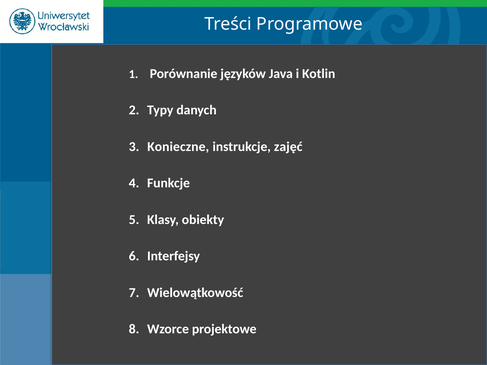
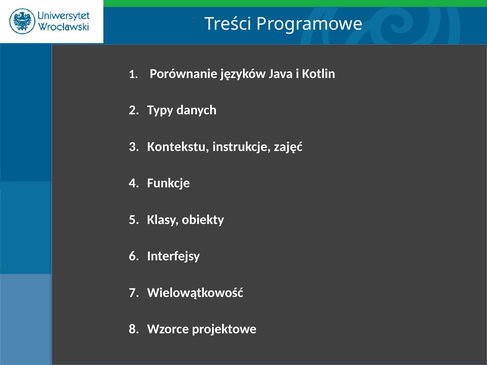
Konieczne: Konieczne -> Kontekstu (178, 147)
